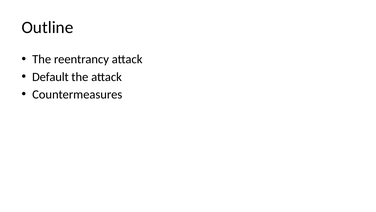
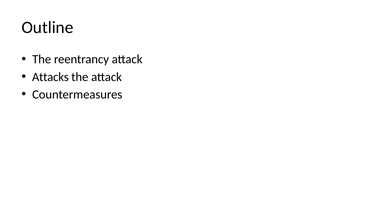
Default: Default -> Attacks (50, 77)
